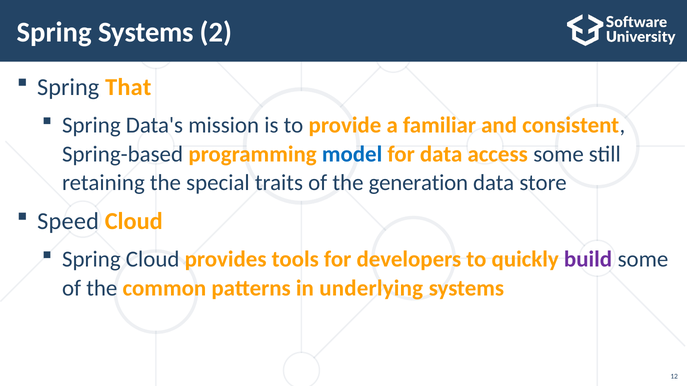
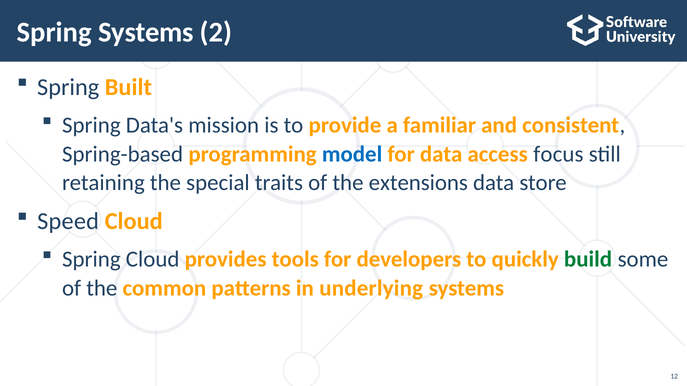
That: That -> Built (128, 87)
access some: some -> focus (558, 154)
generation: generation -> extensions (418, 183)
build colour: purple -> green (588, 260)
